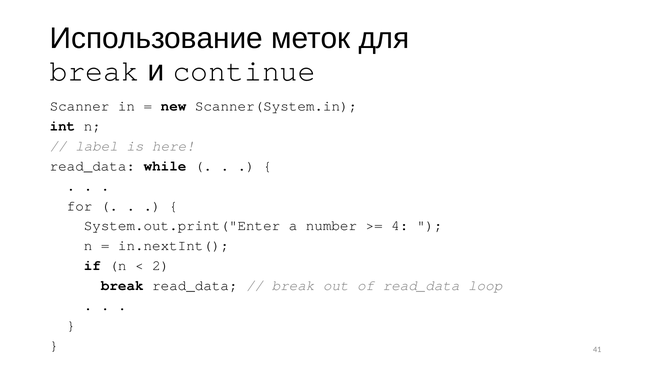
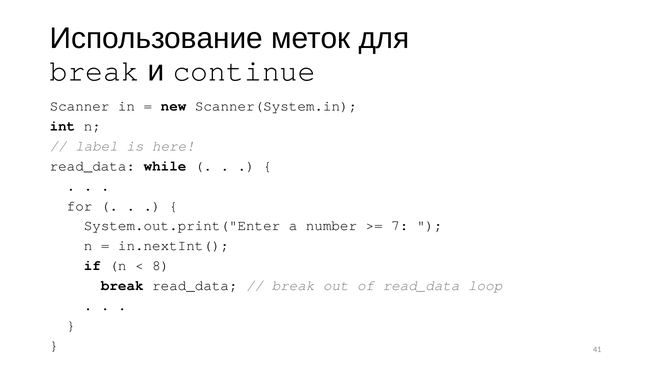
4: 4 -> 7 (400, 226)
2: 2 -> 8 (161, 266)
